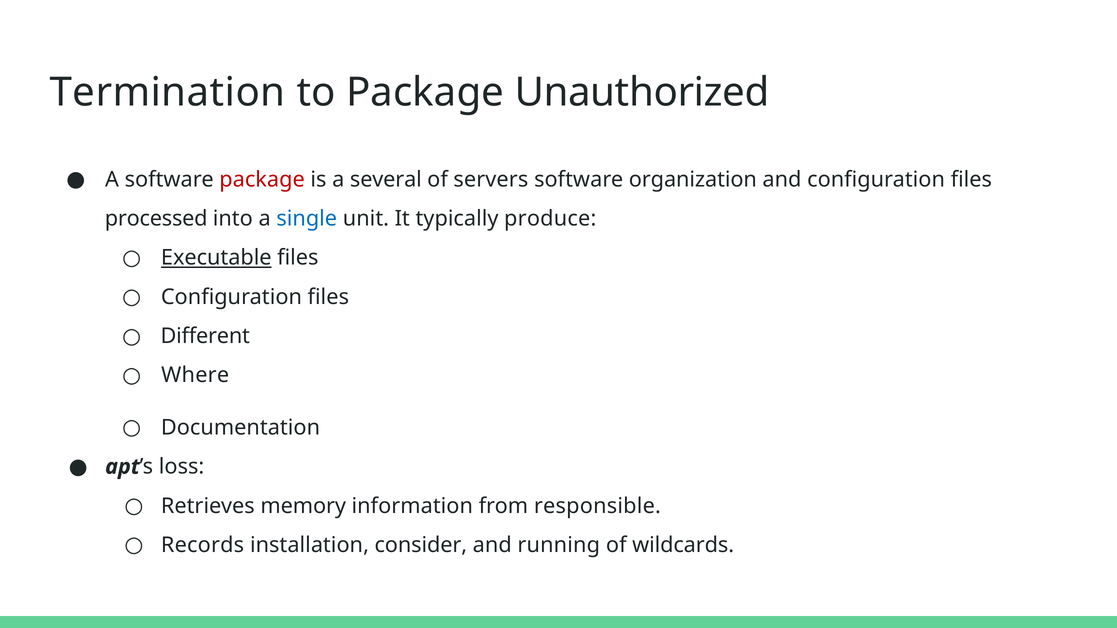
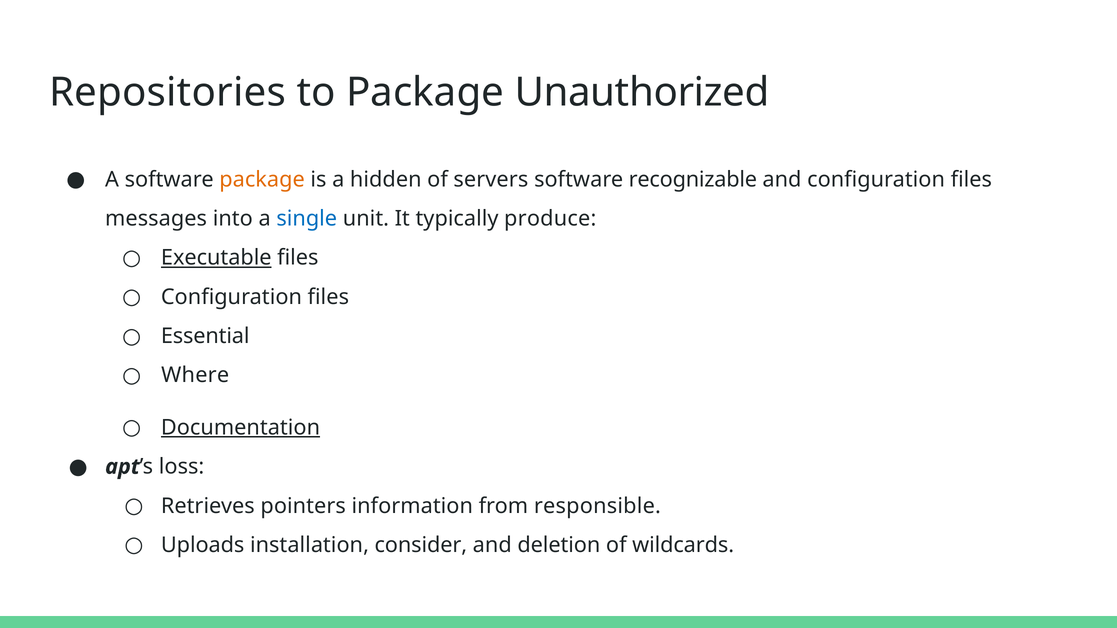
Termination: Termination -> Repositories (168, 93)
package colour: red -> orange (262, 180)
several: several -> hidden (386, 180)
organization: organization -> recognizable (693, 180)
processed: processed -> messages (156, 219)
Different: Different -> Essential (205, 336)
Documentation underline: none -> present (241, 428)
memory: memory -> pointers (303, 506)
Records: Records -> Uploads (203, 545)
running: running -> deletion (559, 545)
